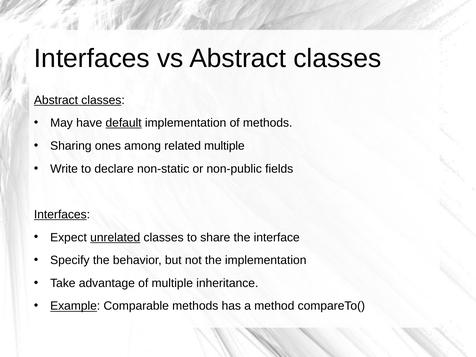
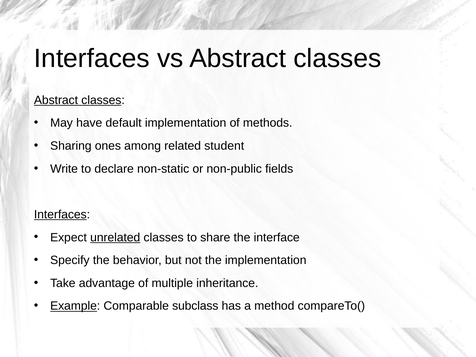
default underline: present -> none (124, 123)
related multiple: multiple -> student (224, 146)
Comparable methods: methods -> subclass (195, 306)
